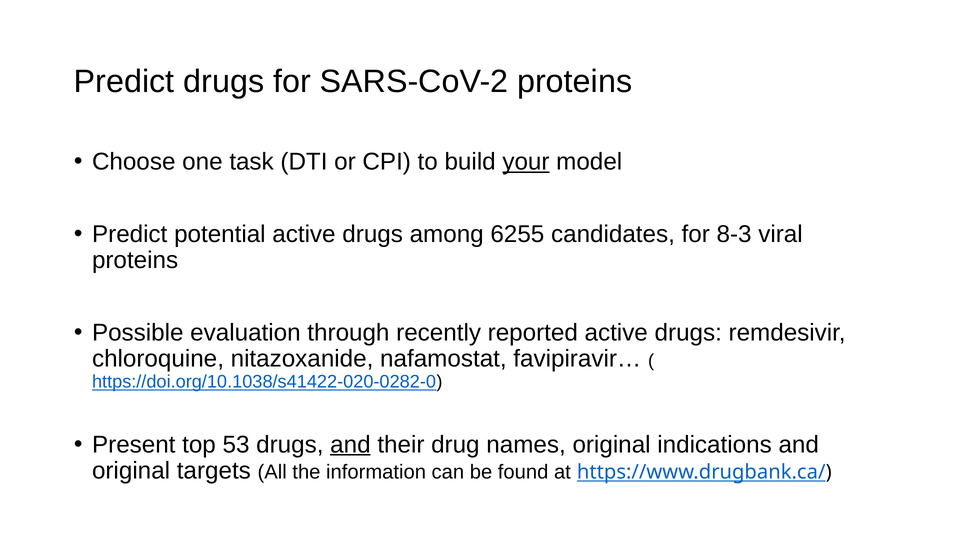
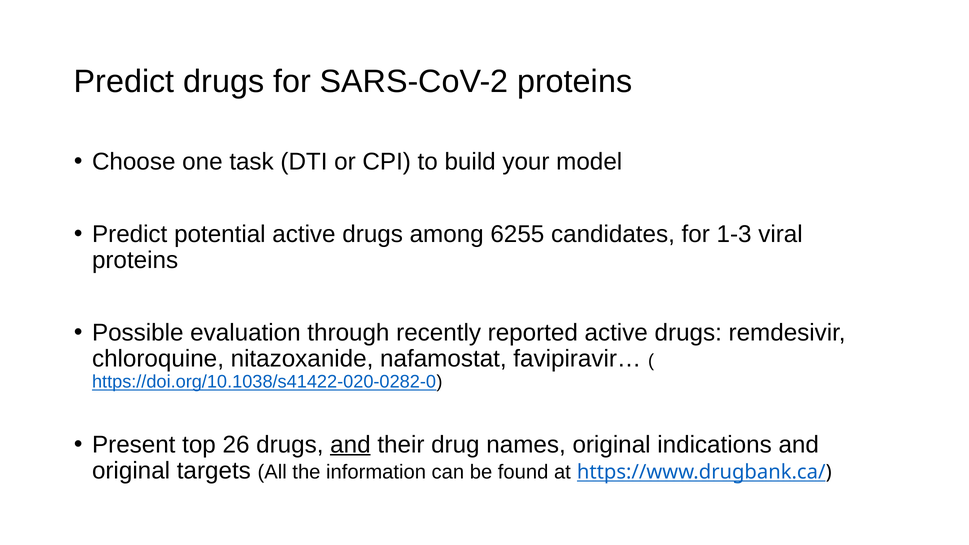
your underline: present -> none (526, 162)
8-3: 8-3 -> 1-3 (734, 234)
53: 53 -> 26 (236, 445)
